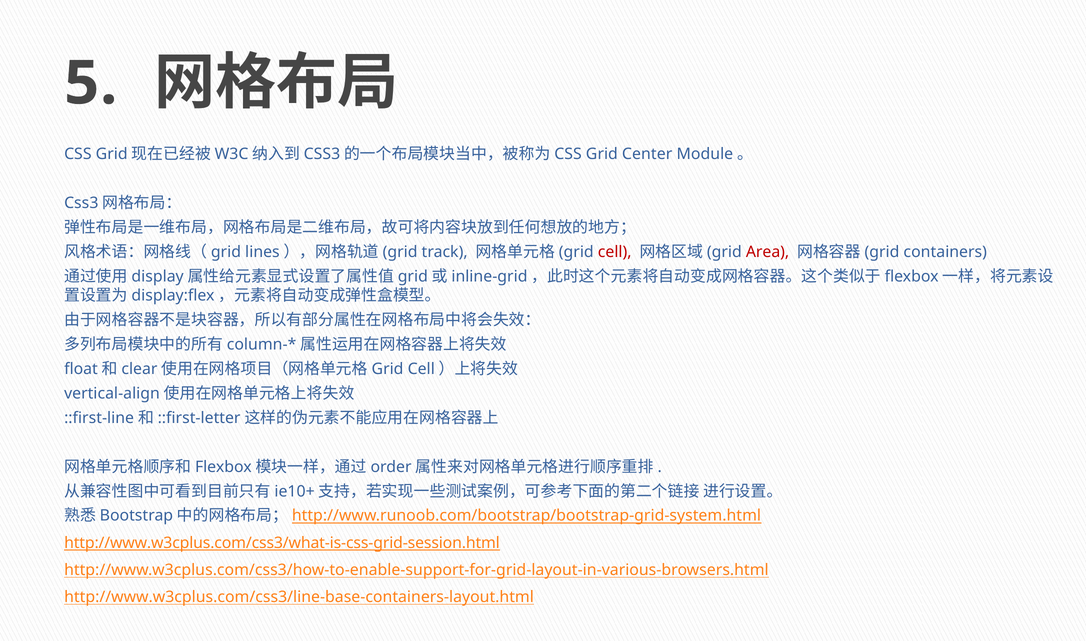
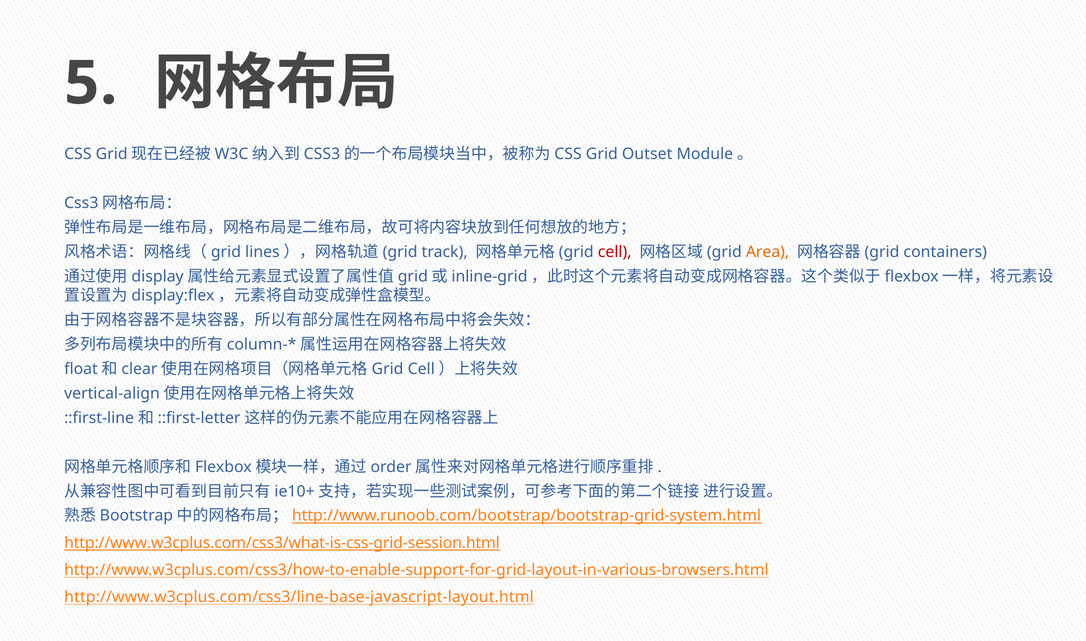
Center: Center -> Outset (647, 154)
Area colour: red -> orange (768, 252)
http://www.w3cplus.com/css3/line-base-containers-layout.html: http://www.w3cplus.com/css3/line-base-containers-layout.html -> http://www.w3cplus.com/css3/line-base-javascript-layout.html (299, 597)
